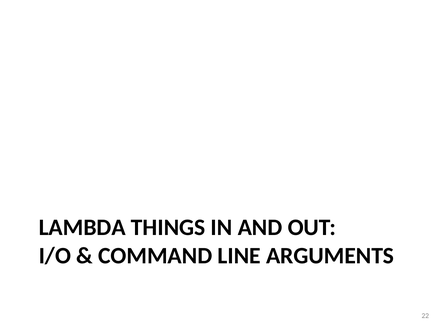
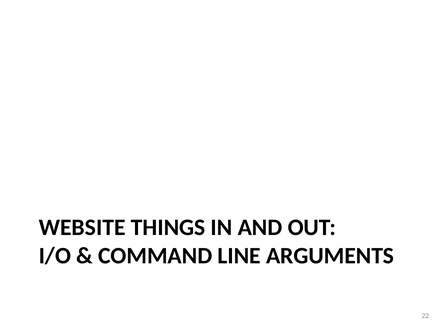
LAMBDA: LAMBDA -> WEBSITE (82, 228)
